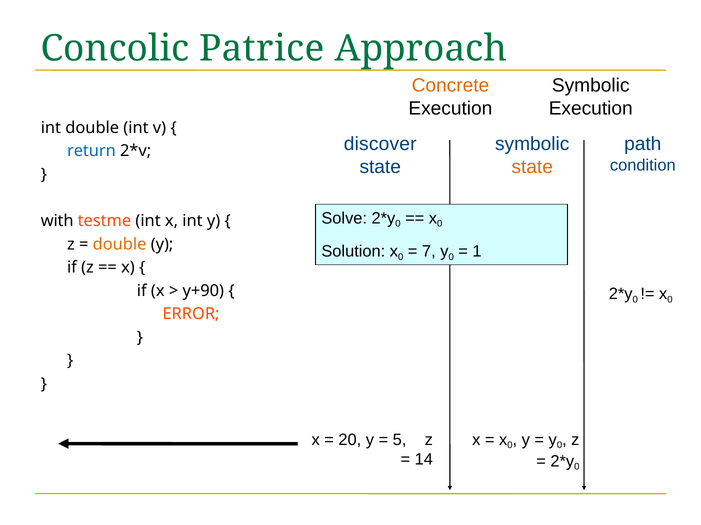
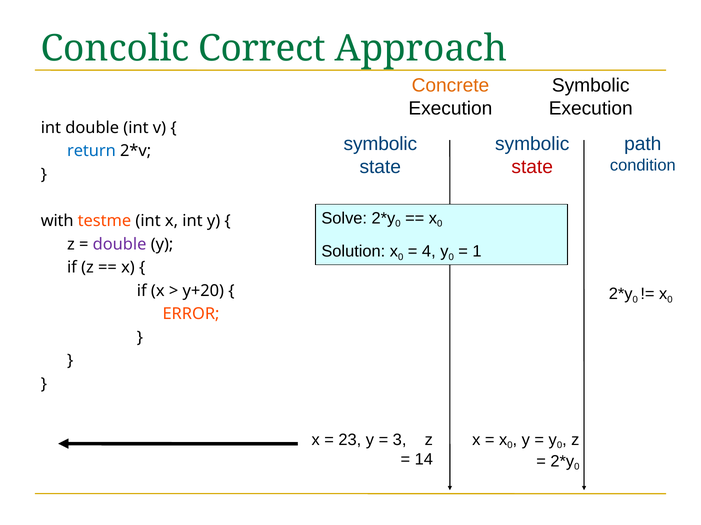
Patrice: Patrice -> Correct (262, 49)
discover: discover -> symbolic (380, 144)
state colour: orange -> red (532, 167)
double colour: orange -> purple (120, 244)
7: 7 -> 4 (429, 252)
y+90: y+90 -> y+20 (203, 291)
20: 20 -> 23 (350, 440)
5: 5 -> 3 (400, 440)
